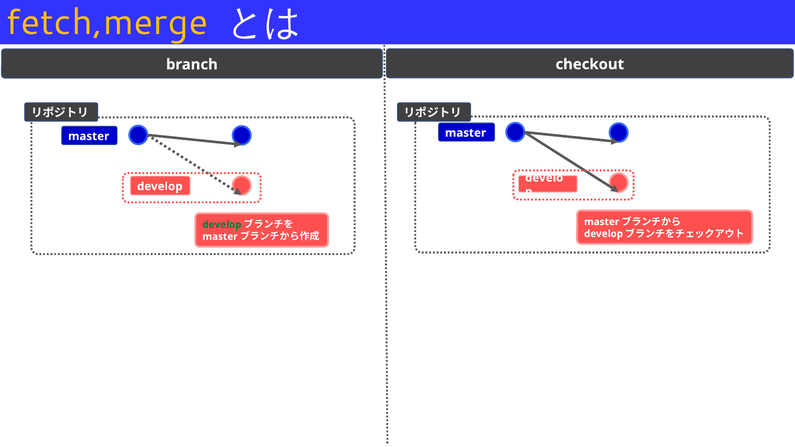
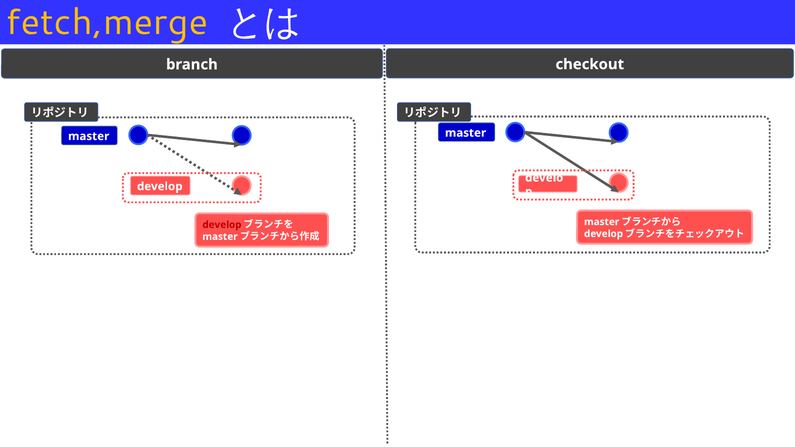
develop colour: green -> red (222, 225)
